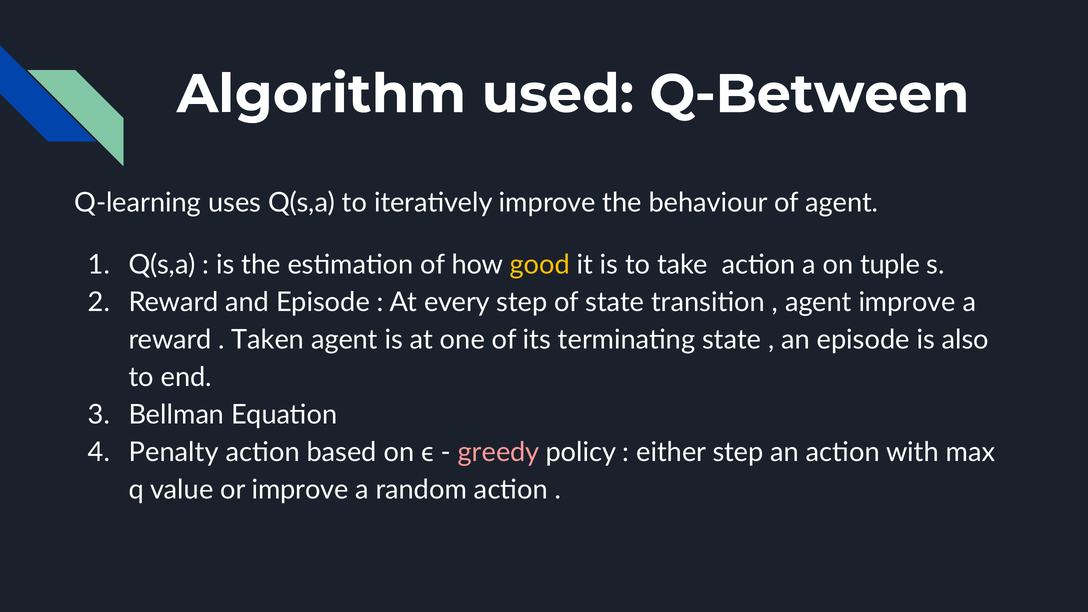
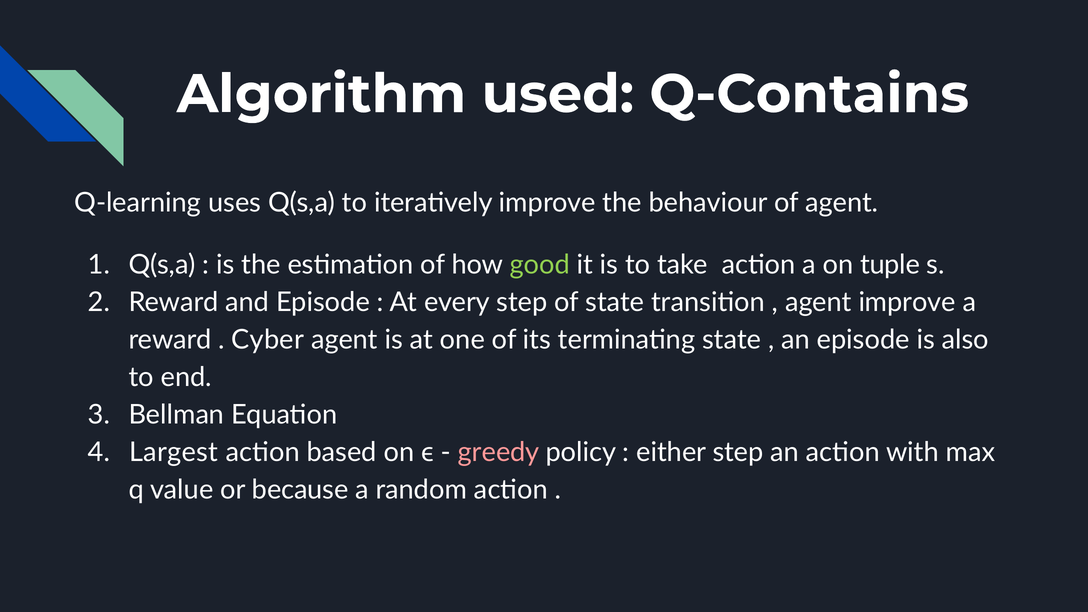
Q-Between: Q-Between -> Q-Contains (809, 94)
good colour: yellow -> light green (540, 265)
Taken: Taken -> Cyber (268, 340)
Penalty: Penalty -> Largest (174, 452)
or improve: improve -> because (300, 490)
